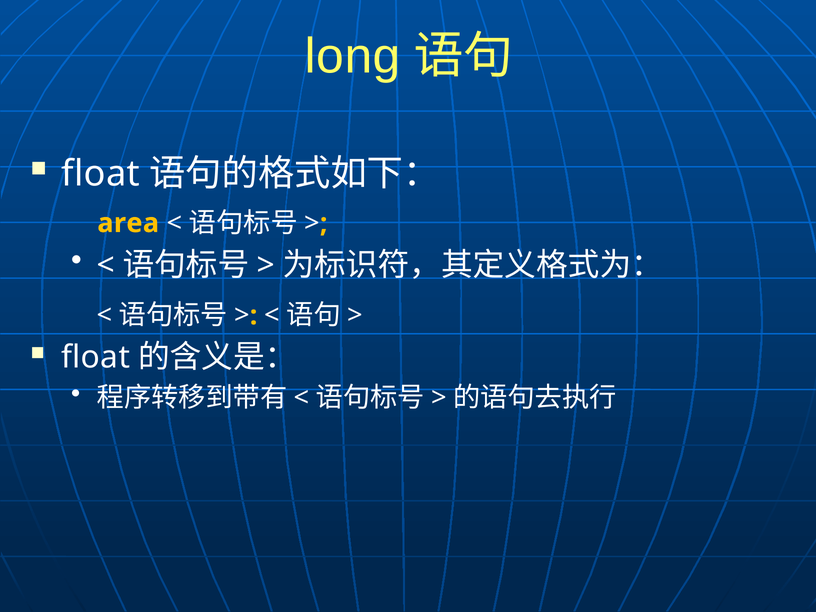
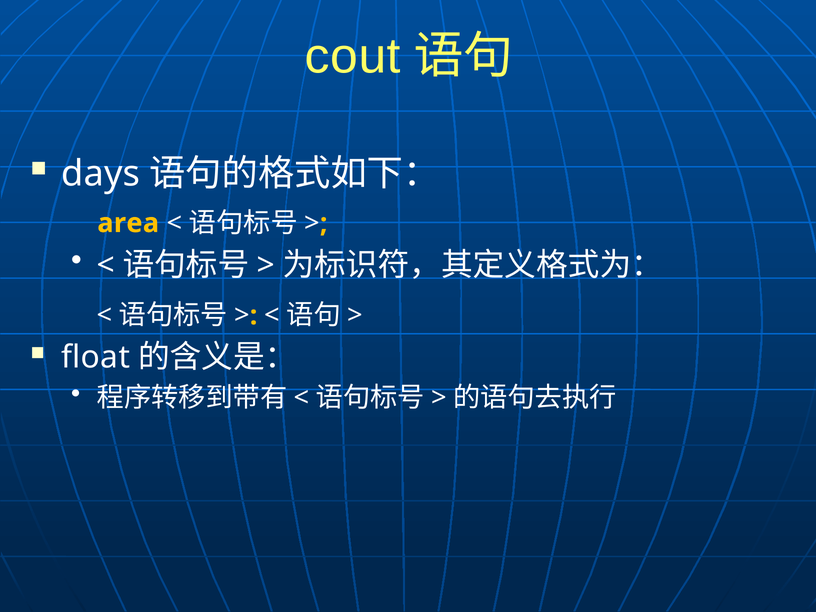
long: long -> cout (353, 56)
float: float -> days (101, 174)
